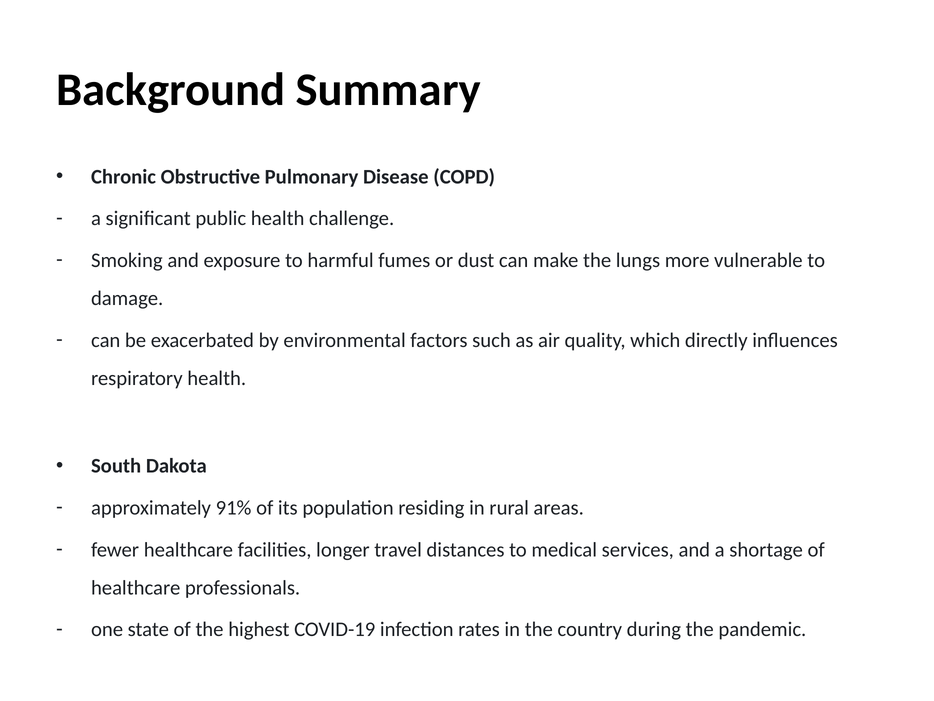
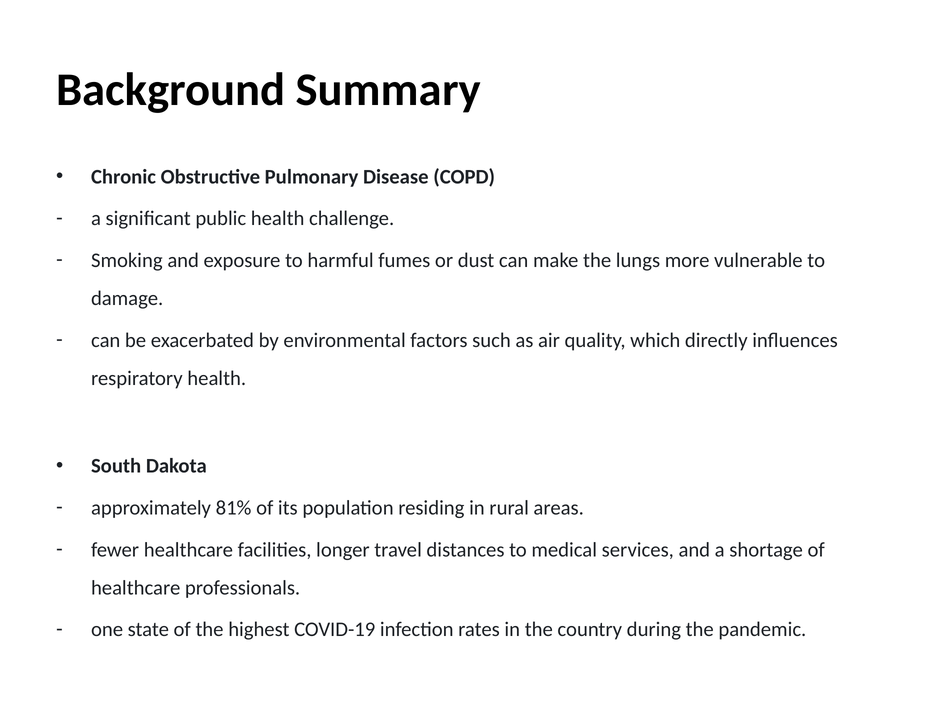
91%: 91% -> 81% (234, 508)
